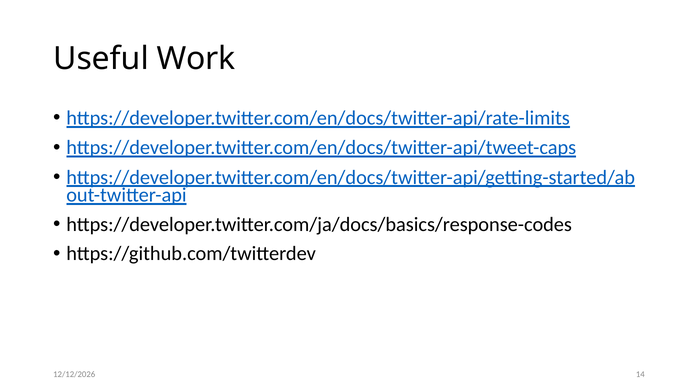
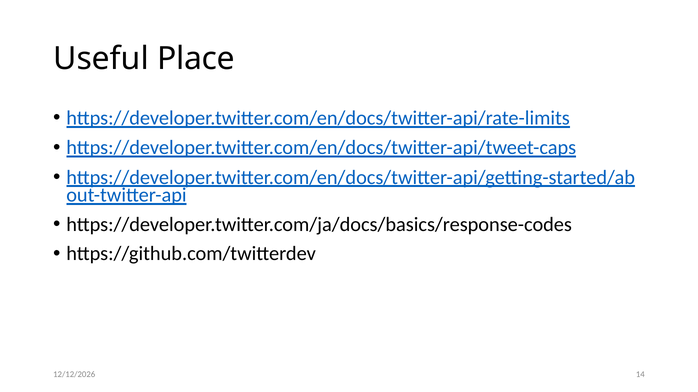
Work: Work -> Place (196, 59)
